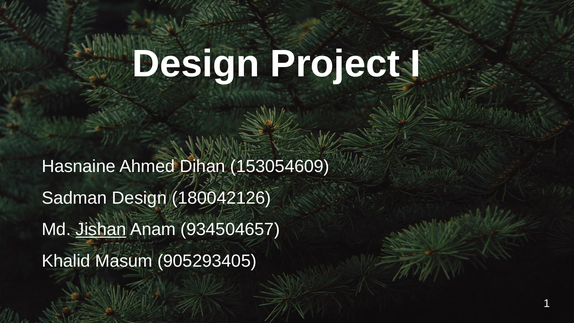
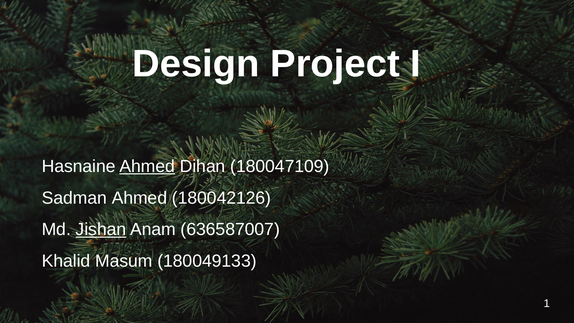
Ahmed underline: none -> present (147, 166)
153054609: 153054609 -> 180047109 (280, 166)
Sadman Design: Design -> Ahmed (139, 198)
934504657: 934504657 -> 636587007 (230, 229)
905293405: 905293405 -> 180049133 (207, 261)
